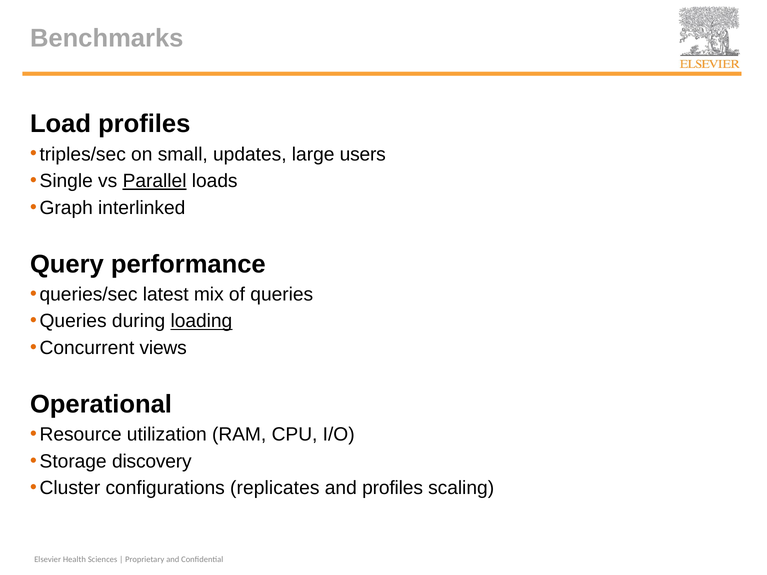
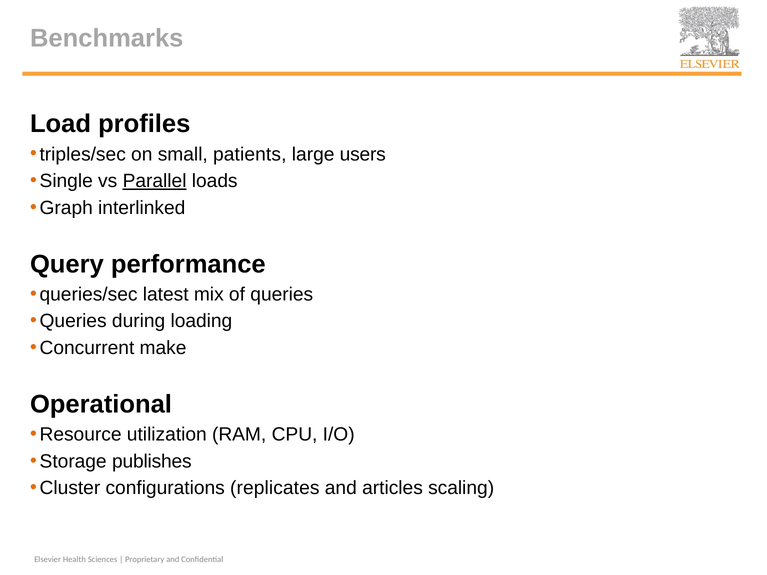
updates: updates -> patients (250, 154)
loading underline: present -> none (201, 321)
views: views -> make (163, 348)
discovery: discovery -> publishes (152, 461)
and profiles: profiles -> articles (392, 488)
